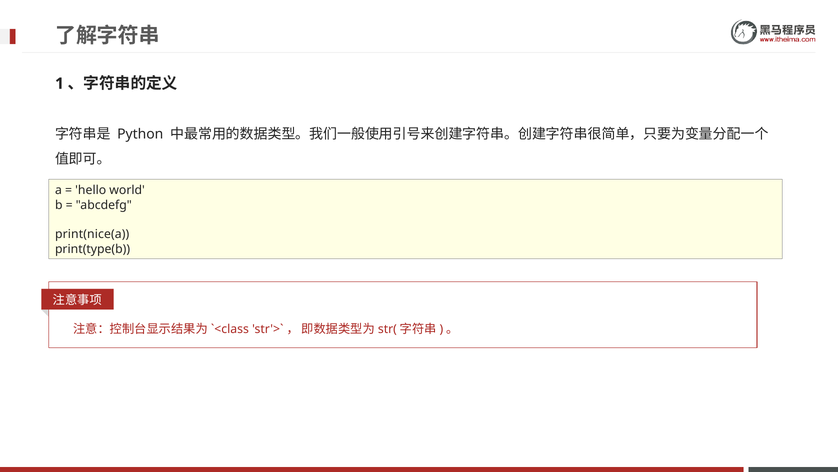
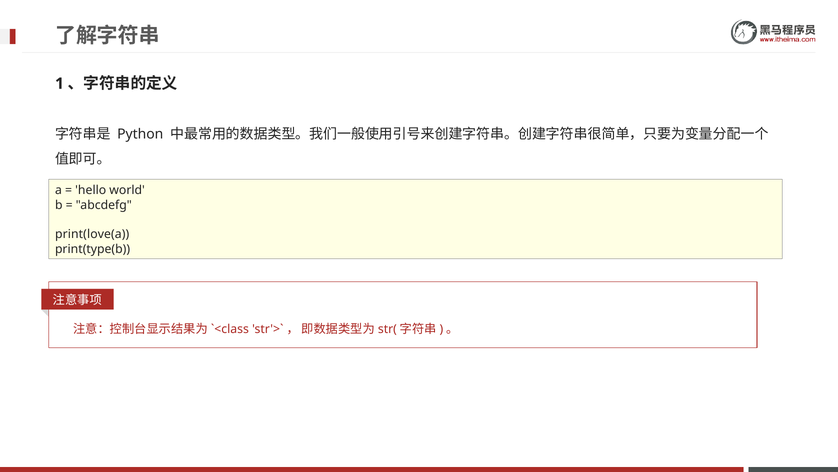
print(nice(a: print(nice(a -> print(love(a (92, 234)
